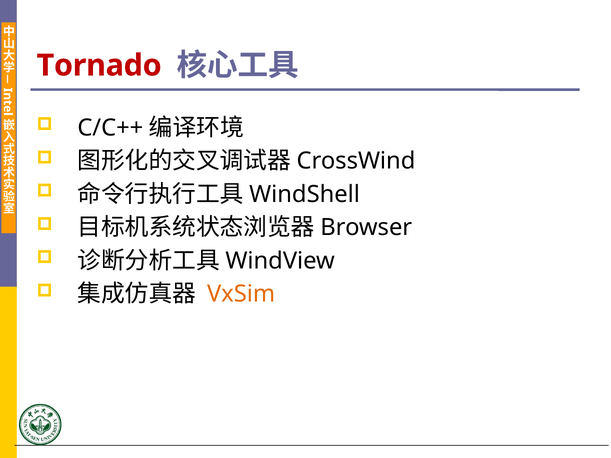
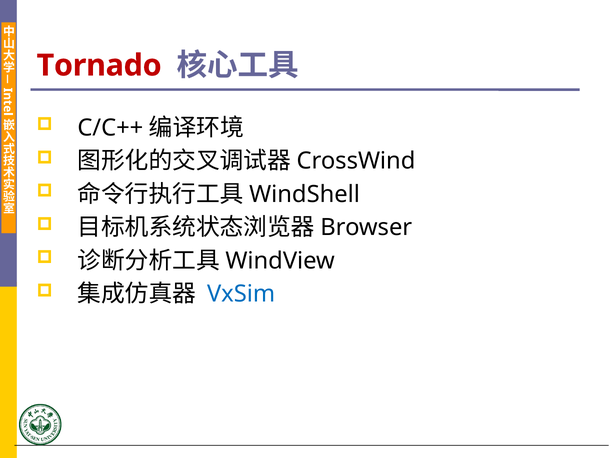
VxSim colour: orange -> blue (241, 294)
